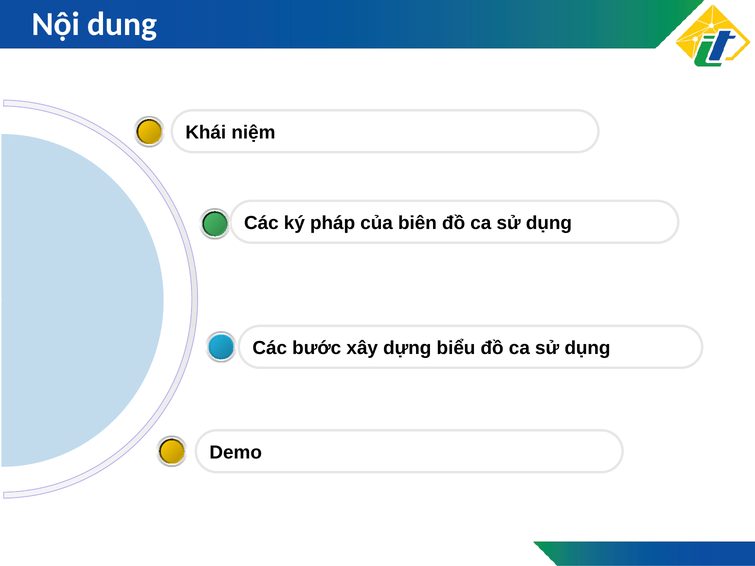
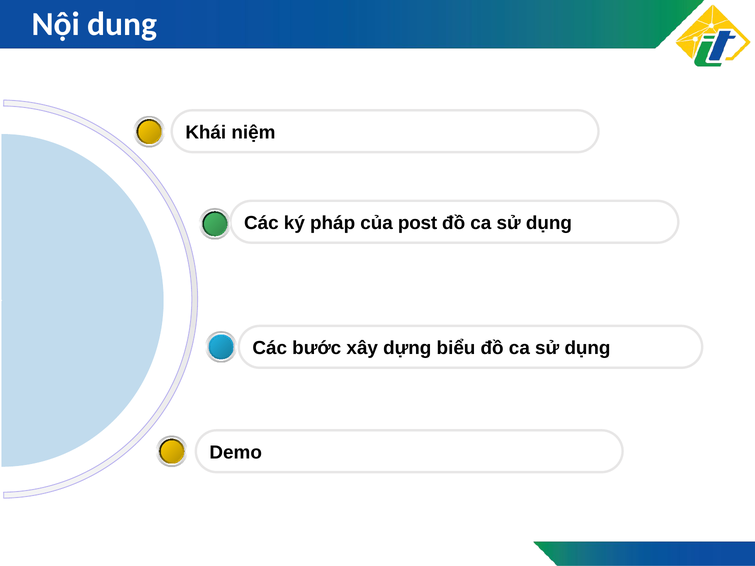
biên: biên -> post (418, 223)
